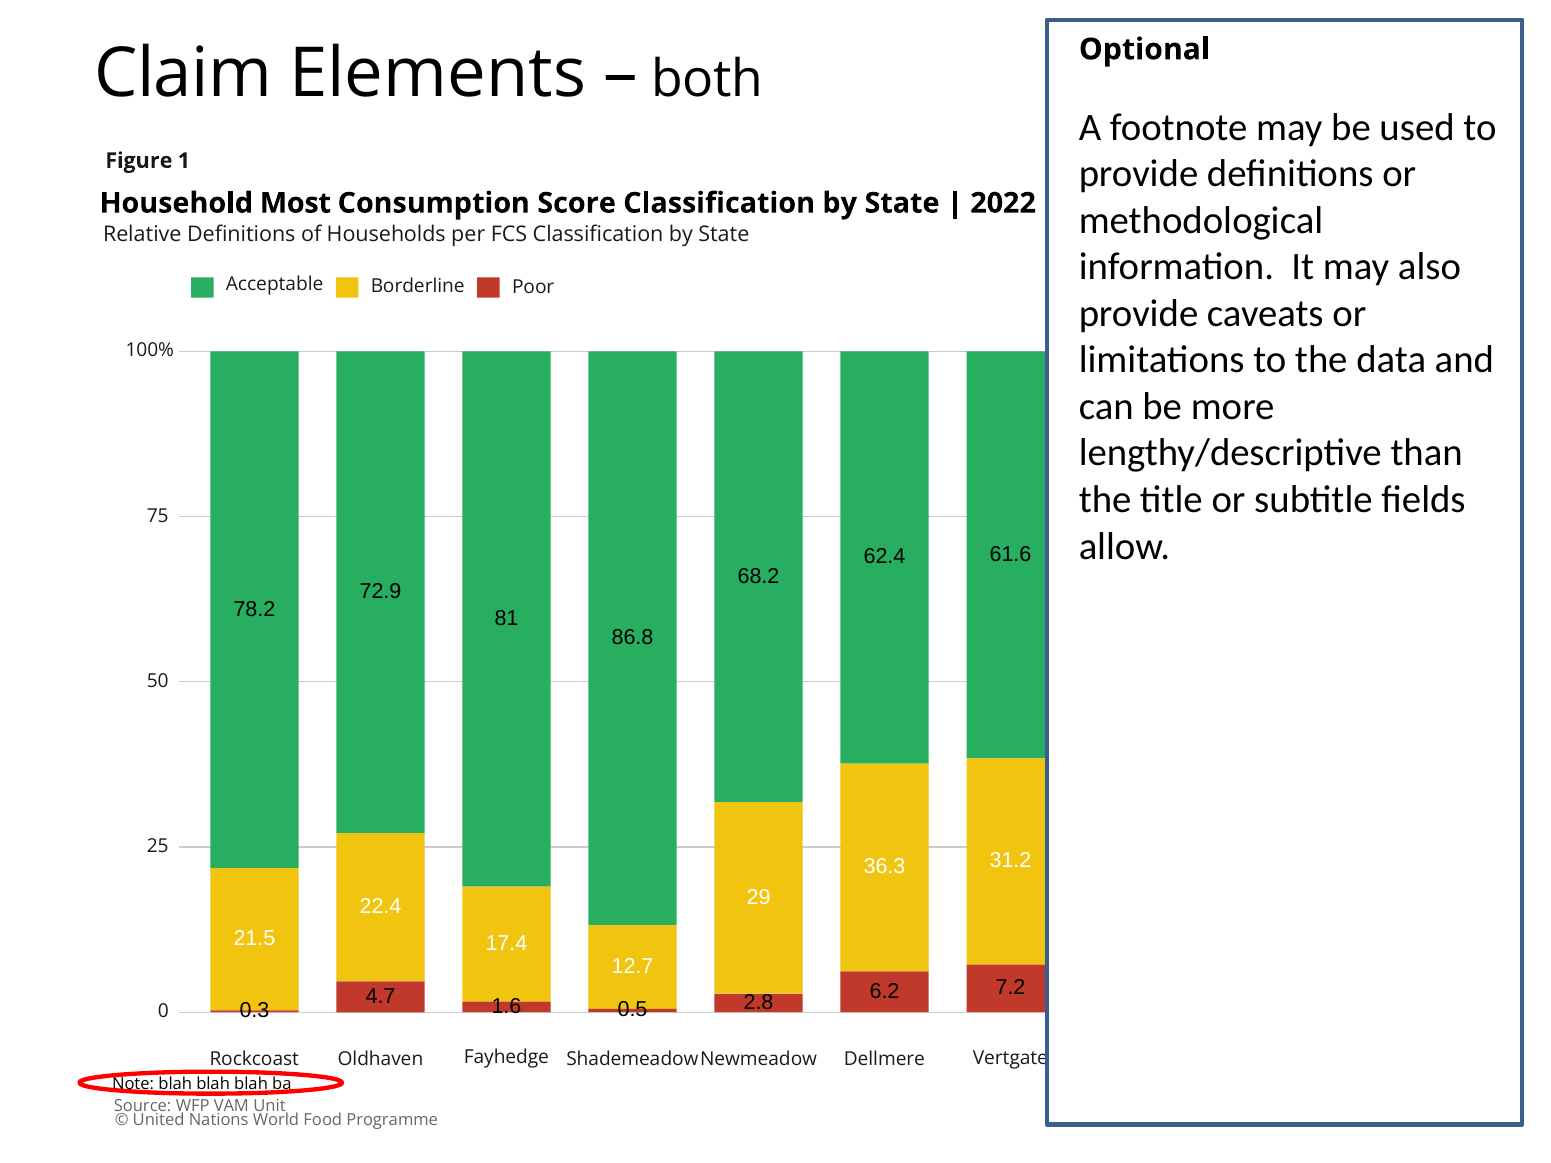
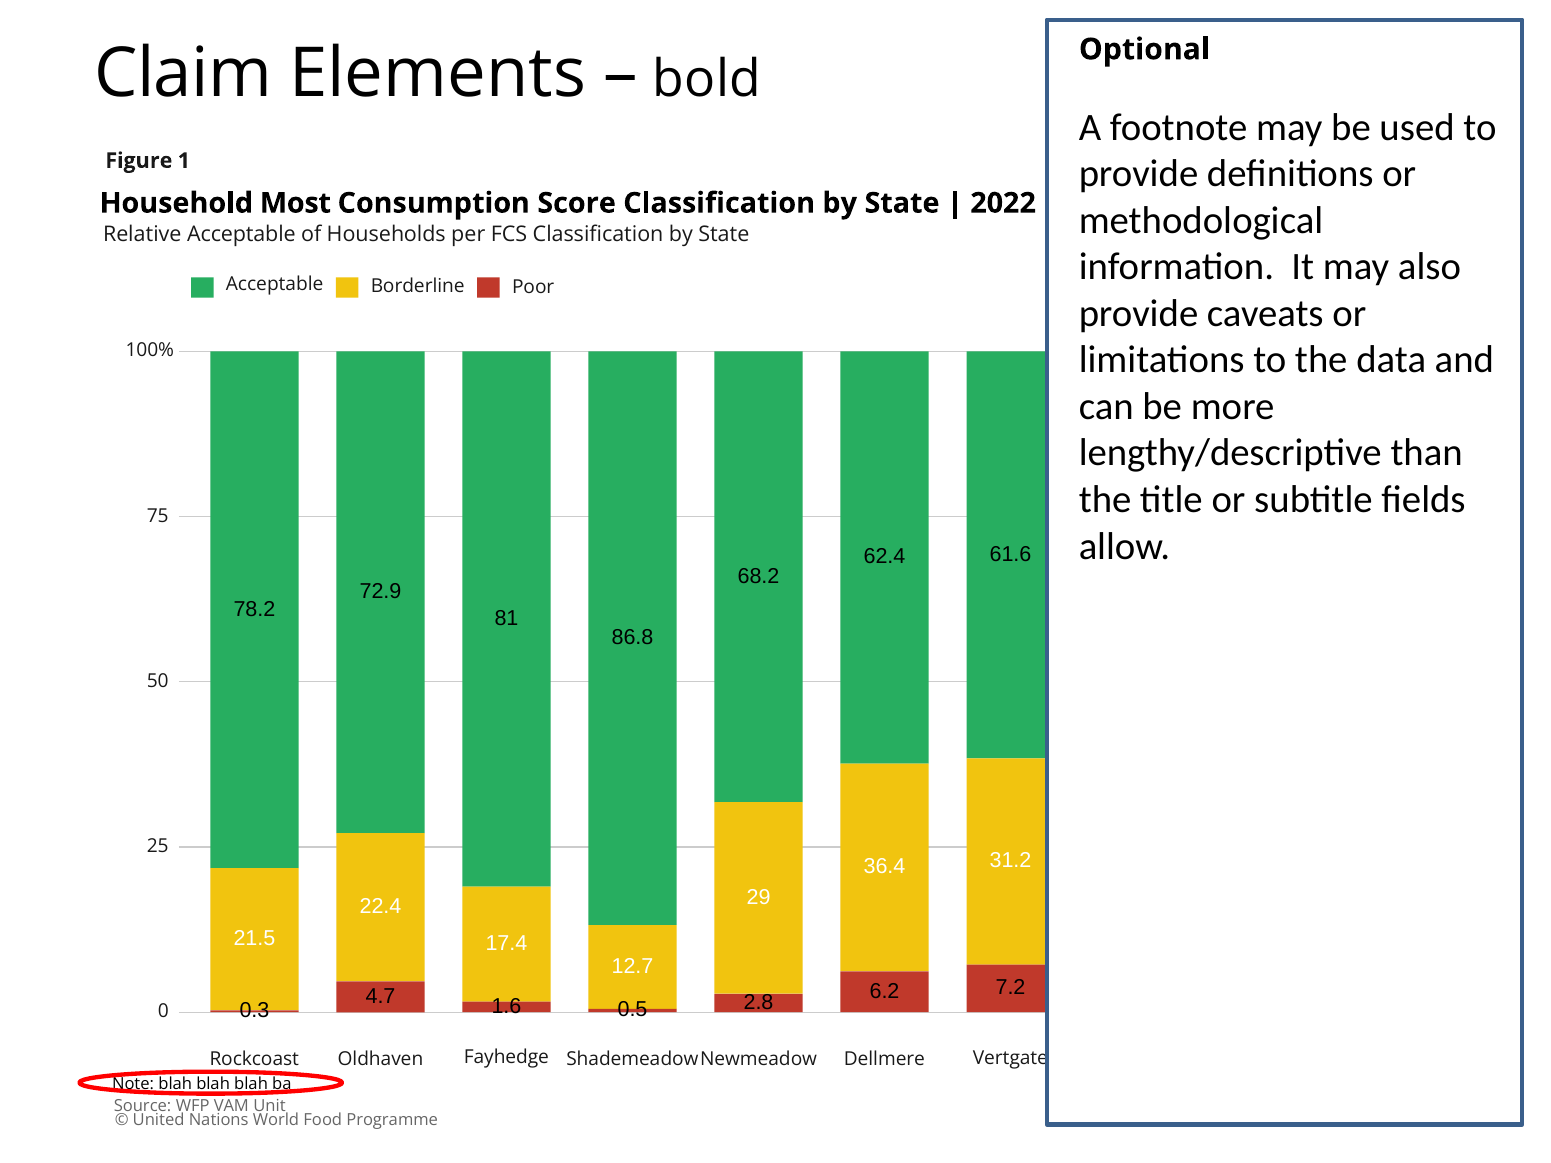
both: both -> bold (707, 79)
Relative Definitions: Definitions -> Acceptable (241, 235)
36.3: 36.3 -> 36.4 (885, 867)
